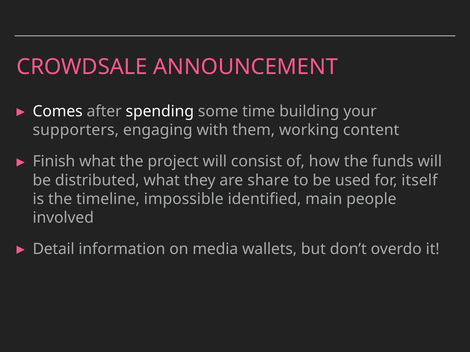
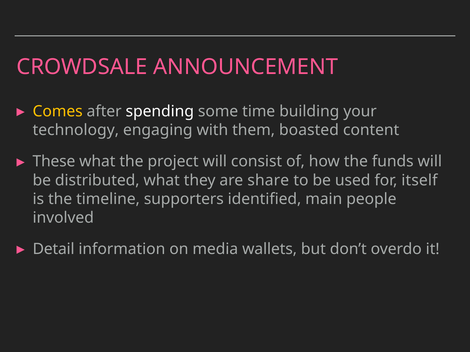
Comes colour: white -> yellow (58, 111)
supporters: supporters -> technology (76, 130)
working: working -> boasted (309, 130)
Finish: Finish -> These (54, 162)
impossible: impossible -> supporters (184, 199)
